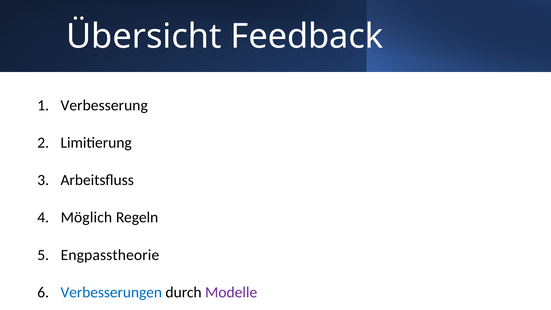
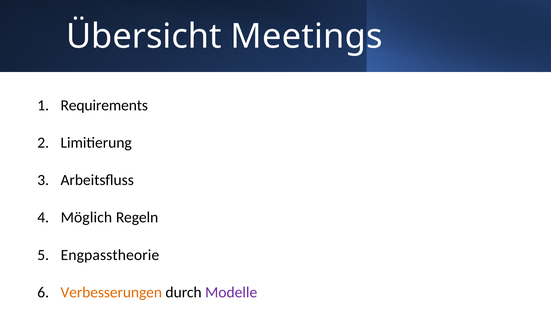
Feedback: Feedback -> Meetings (307, 36)
Verbesserung: Verbesserung -> Requirements (104, 105)
Verbesserungen colour: blue -> orange (111, 292)
